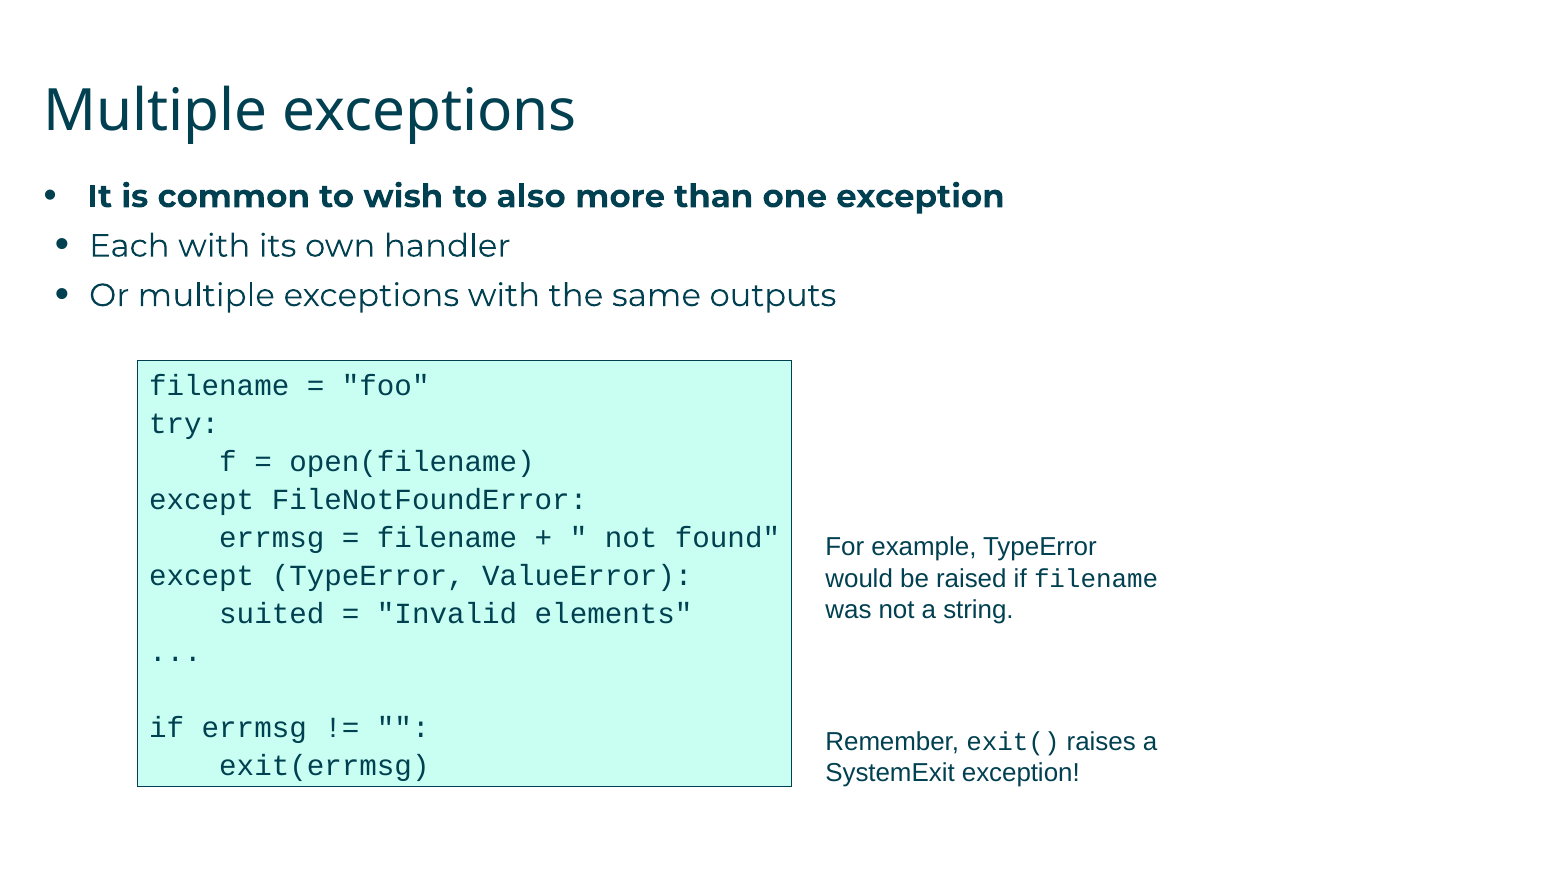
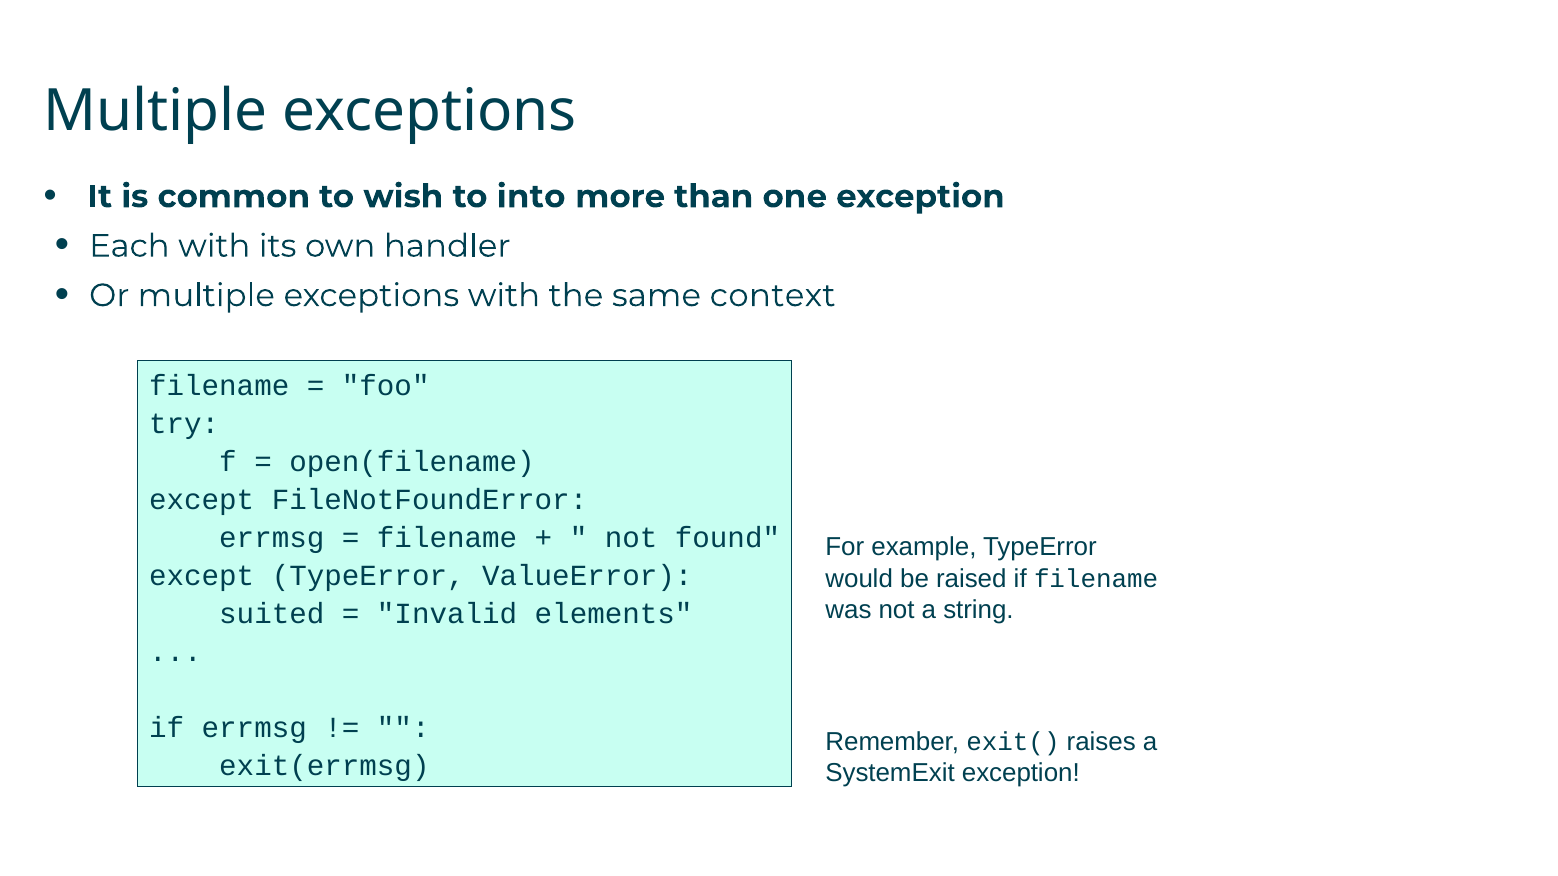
also: also -> into (531, 197)
outputs: outputs -> context (773, 296)
